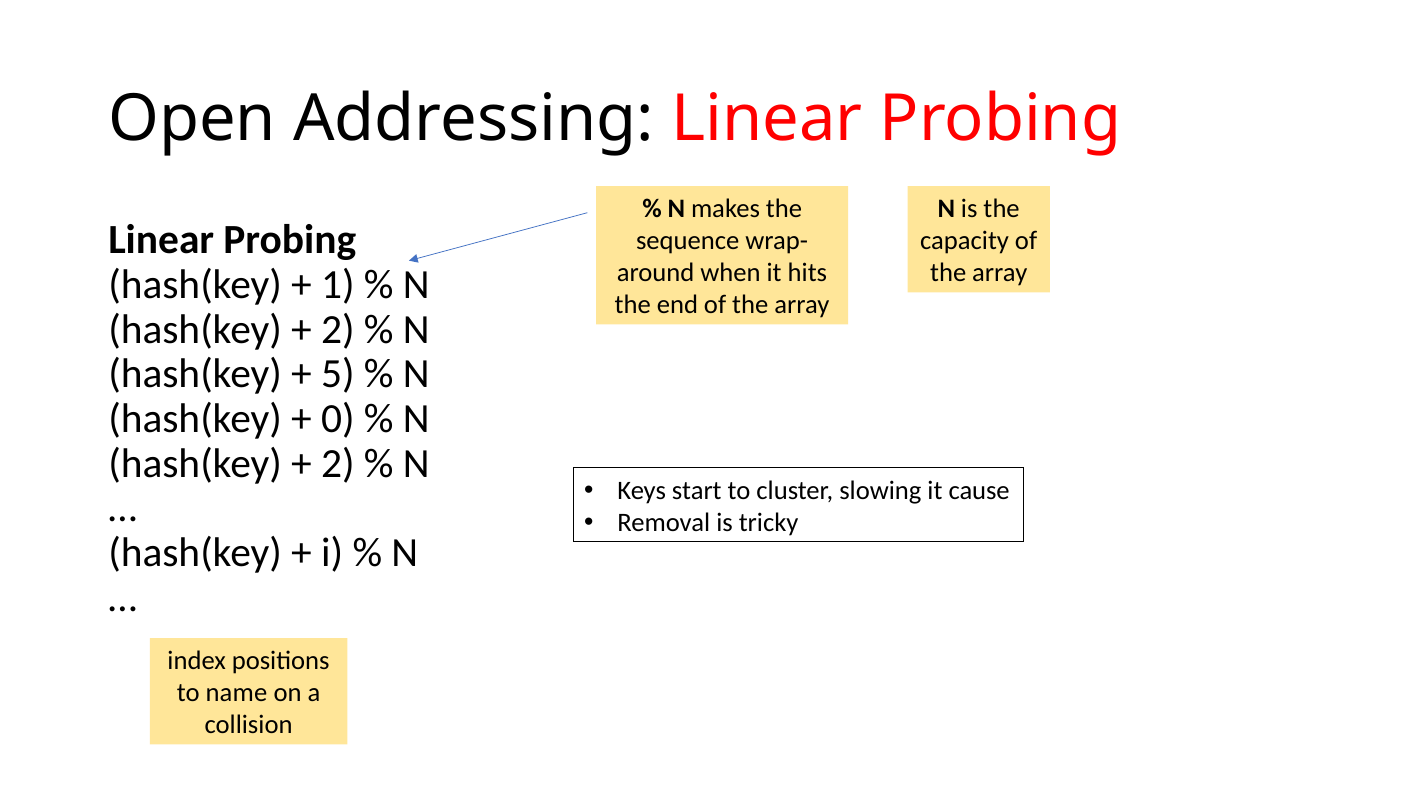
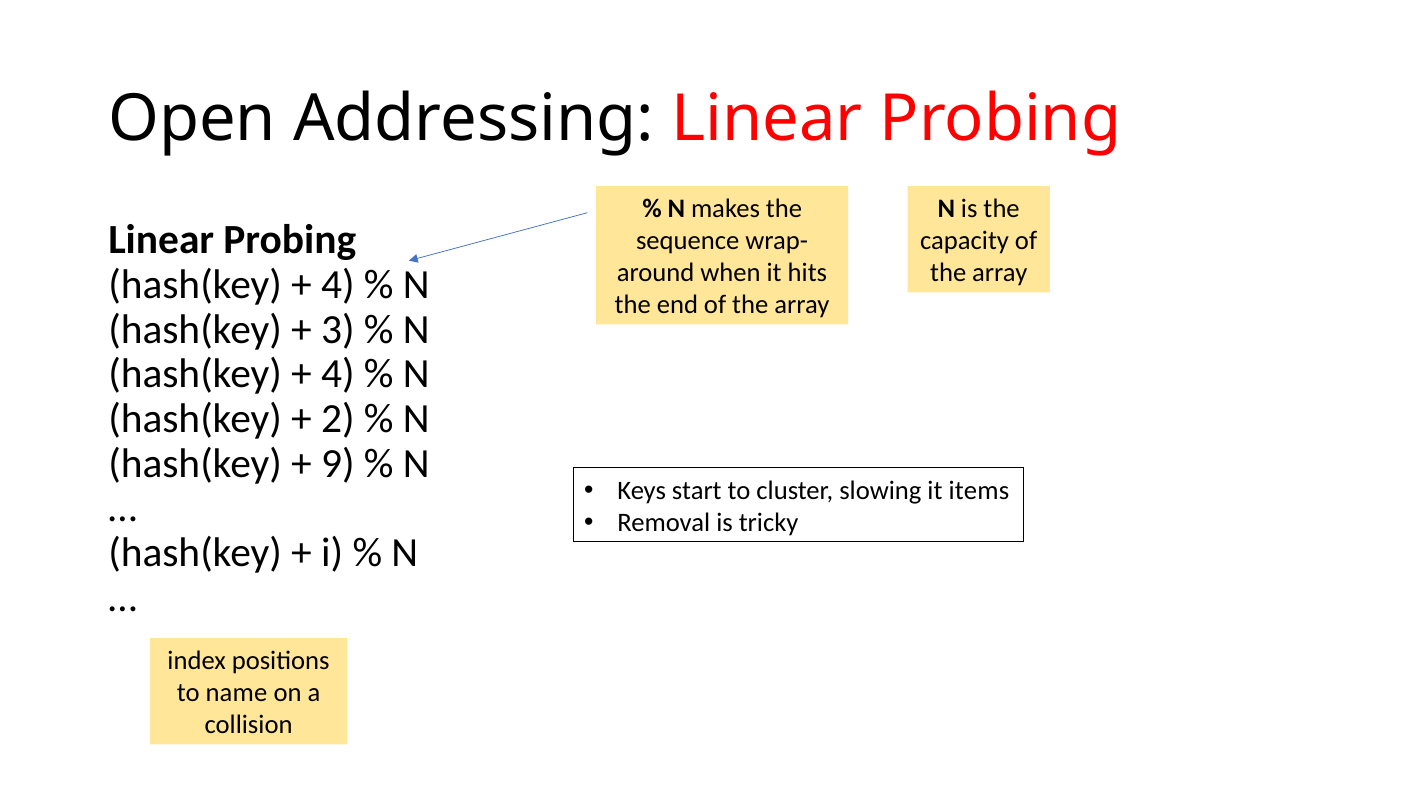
1: 1 -> 4 (338, 285)
2: 2 -> 3 (338, 330)
5: 5 -> 4 (338, 374)
0: 0 -> 2 (338, 419)
2: 2 -> 9 (338, 464)
cause: cause -> items (979, 491)
